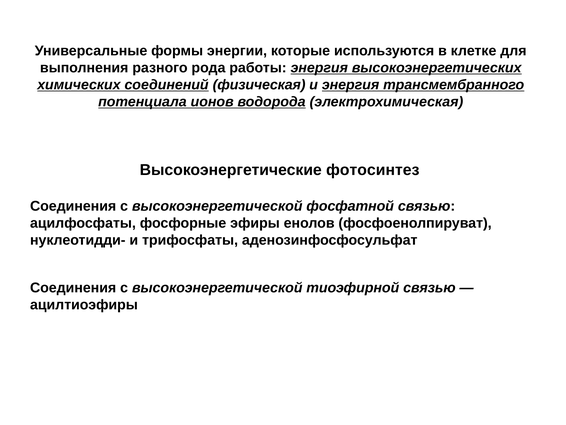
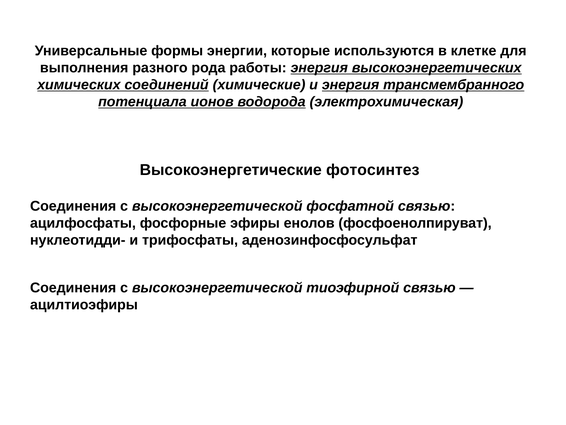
физическая: физическая -> химические (259, 85)
